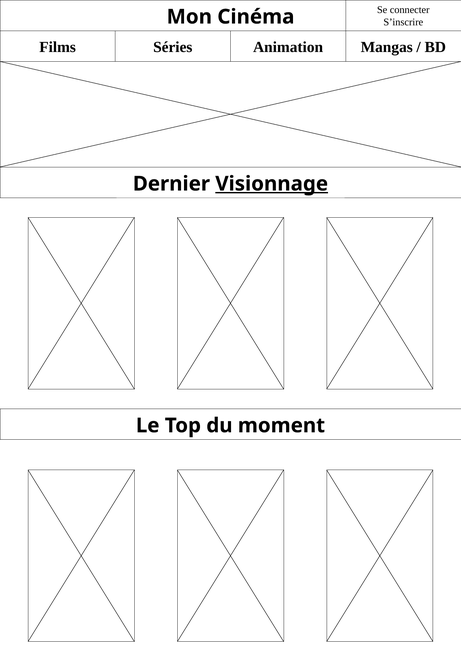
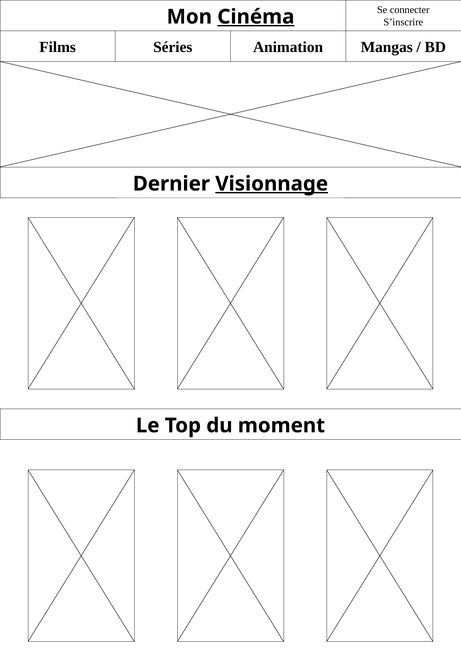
Cinéma underline: none -> present (256, 17)
